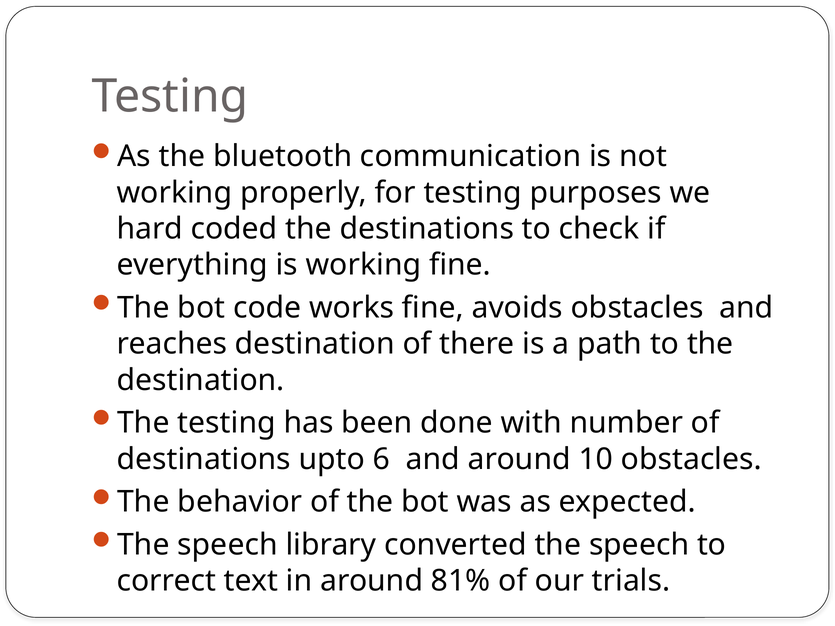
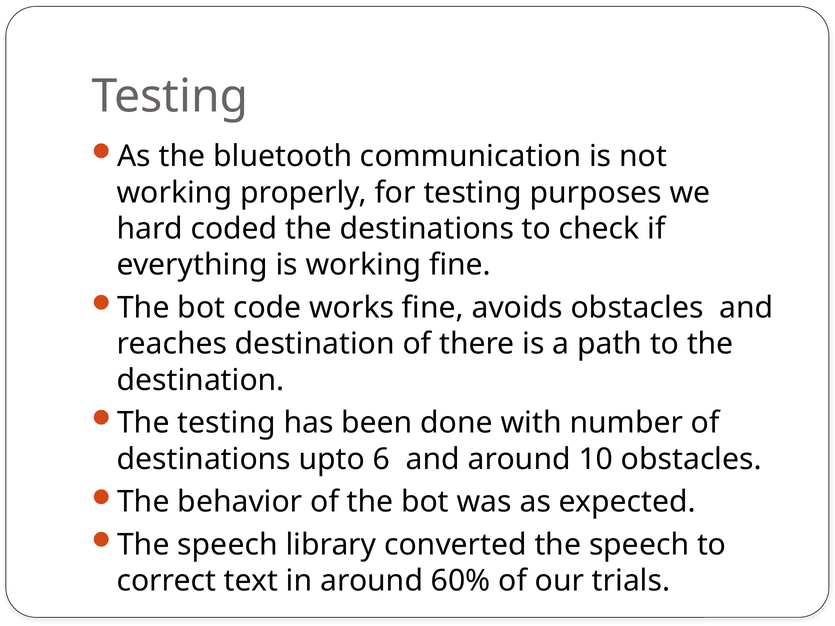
81%: 81% -> 60% (461, 581)
